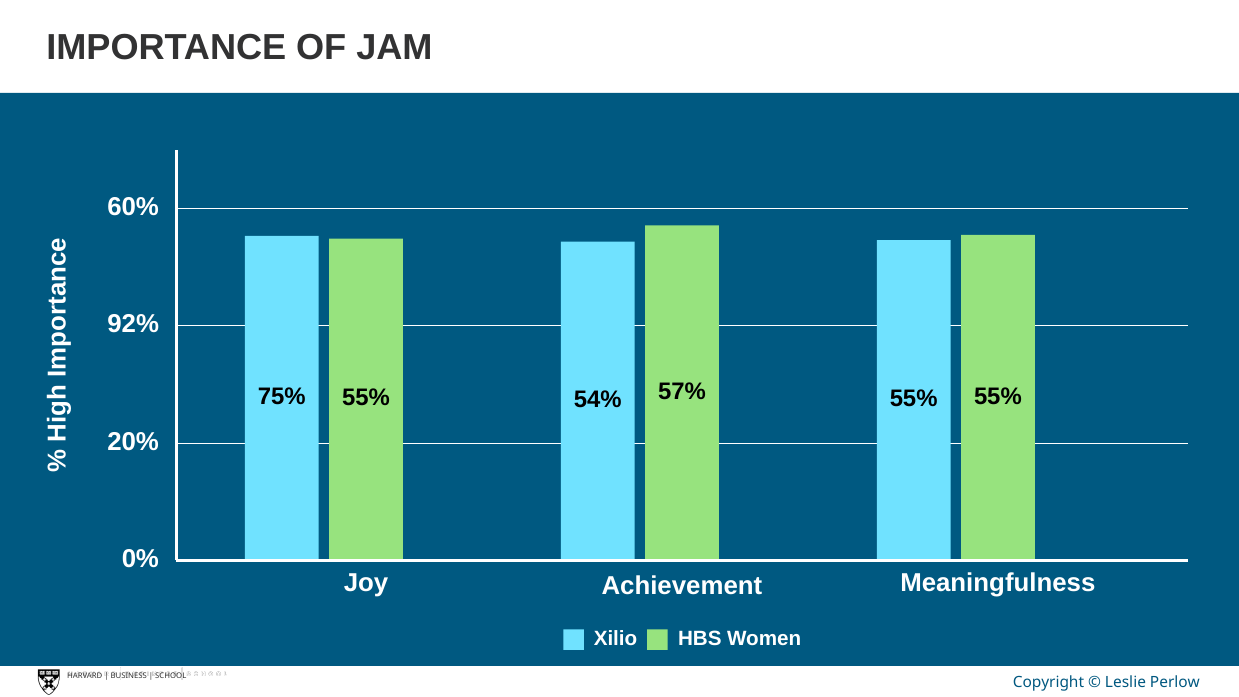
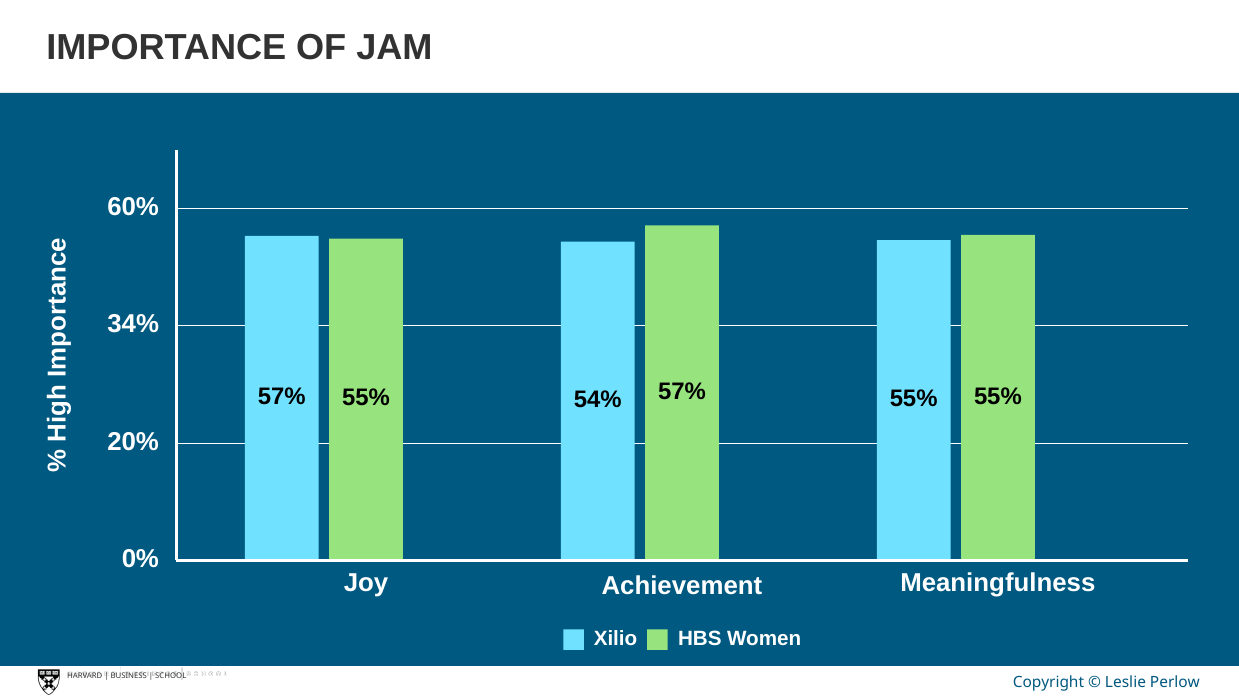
92%: 92% -> 34% (133, 324)
75%: 75% -> 57% (282, 397)
